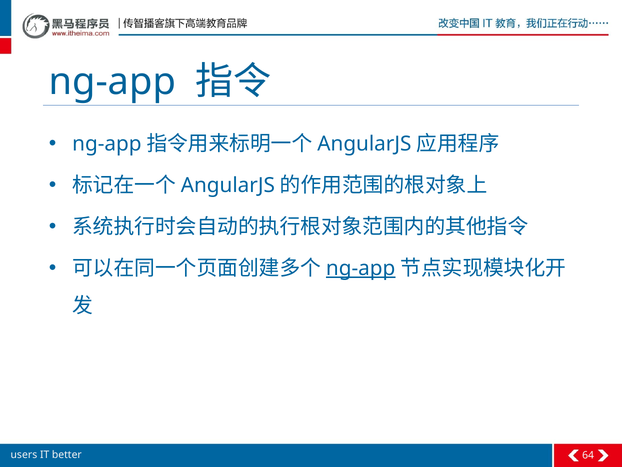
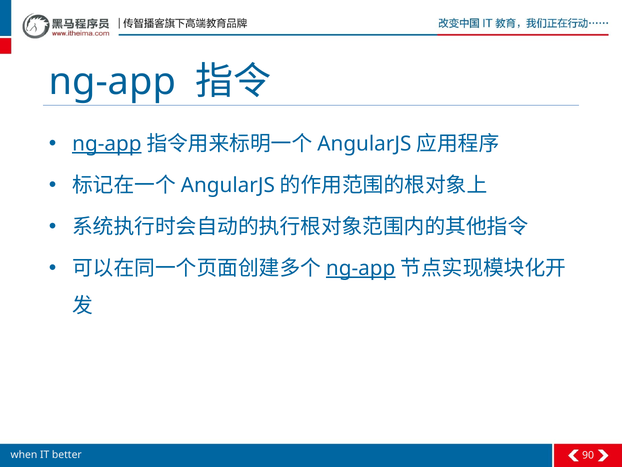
ng-app underline: none -> present (107, 144)
users: users -> when (24, 455)
64: 64 -> 90 (588, 455)
